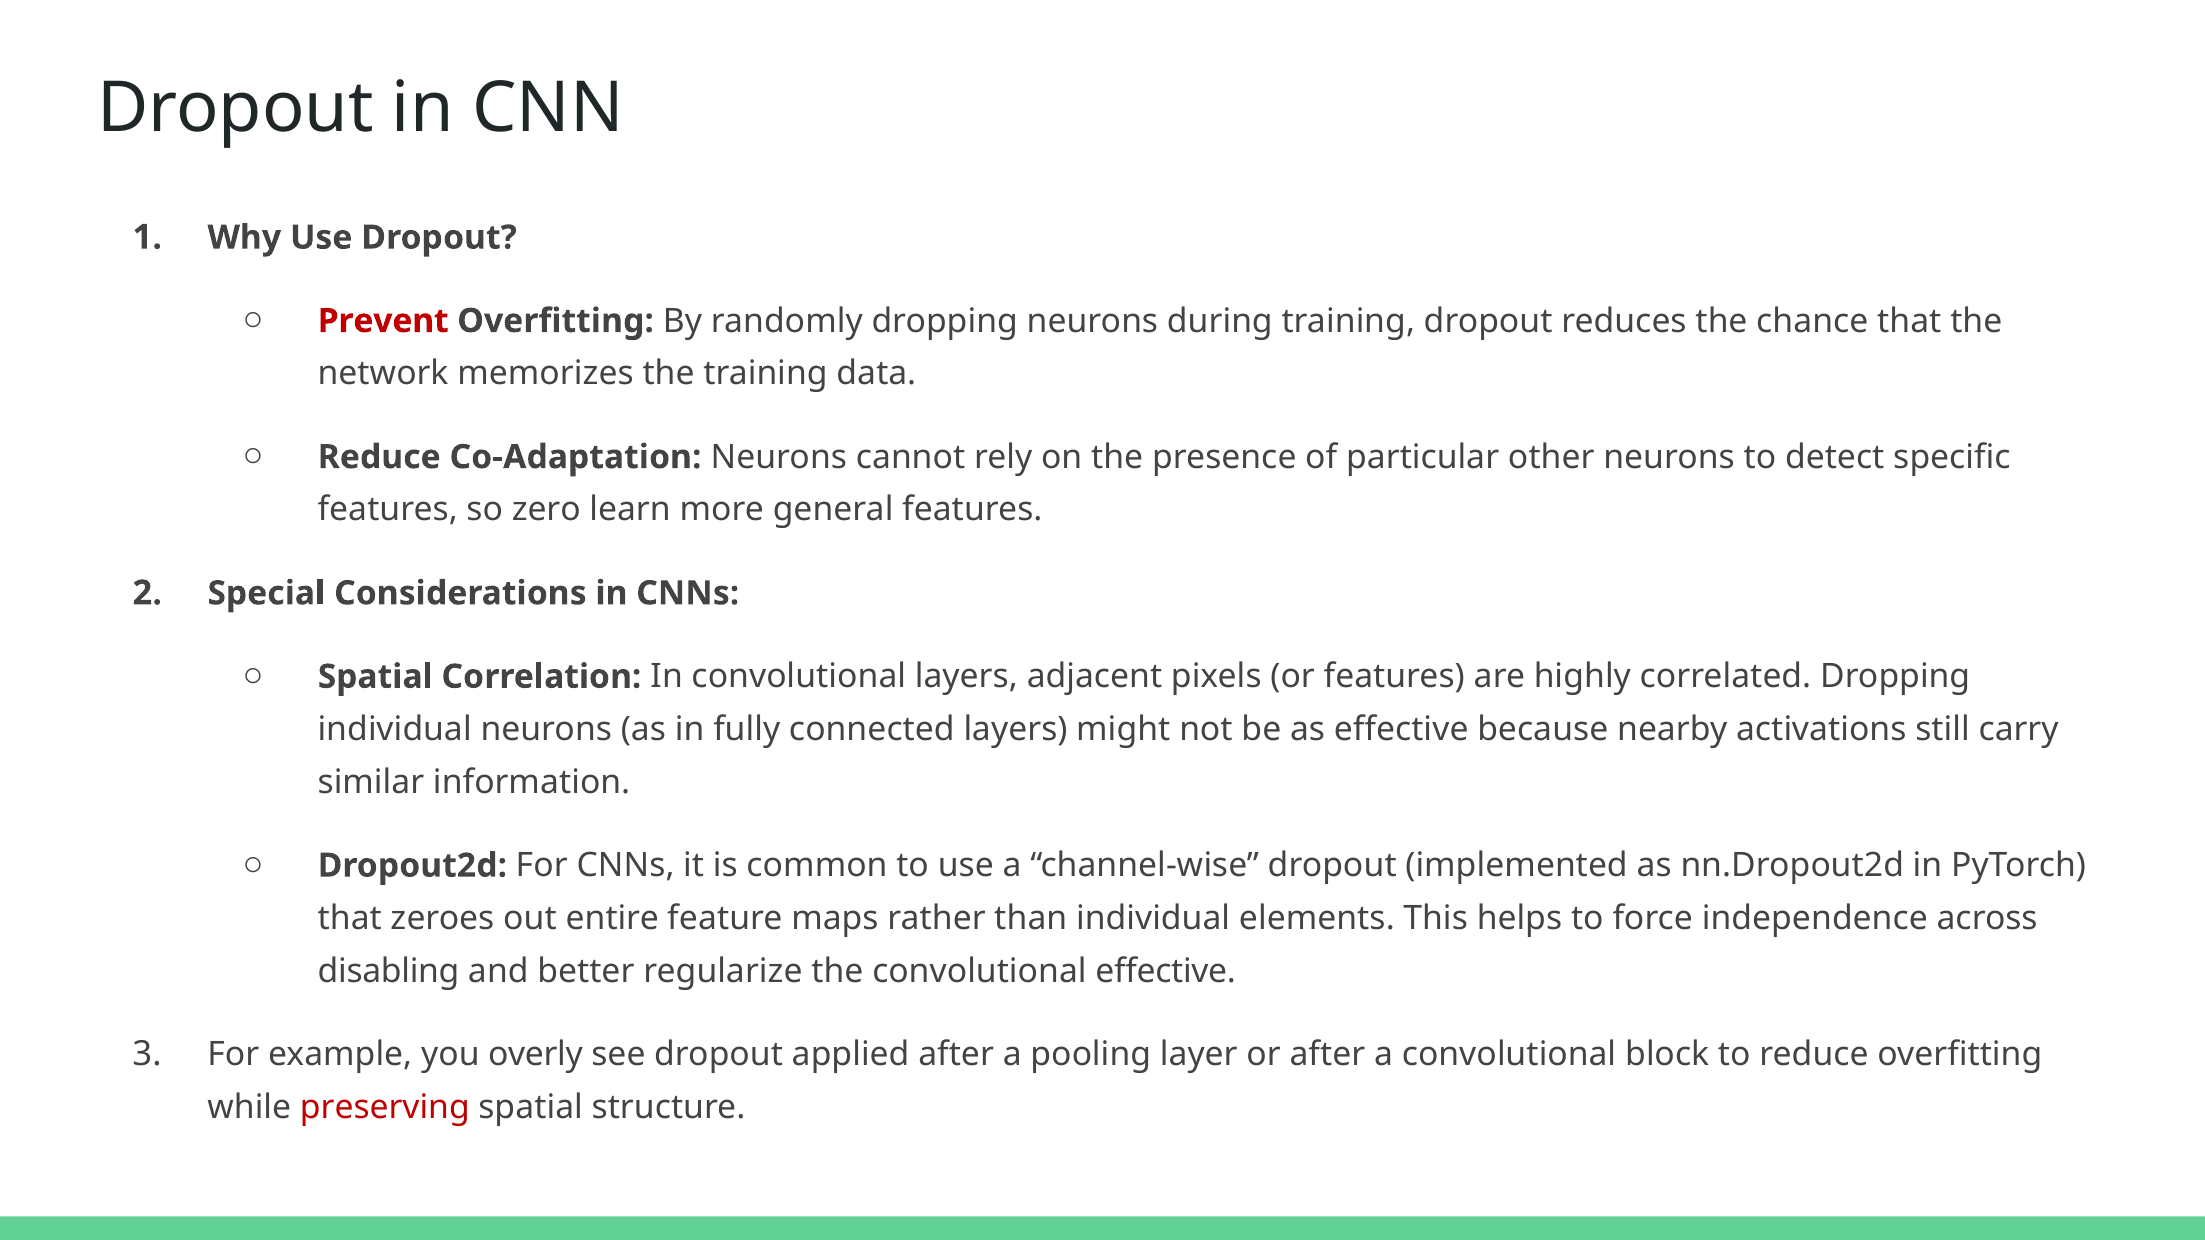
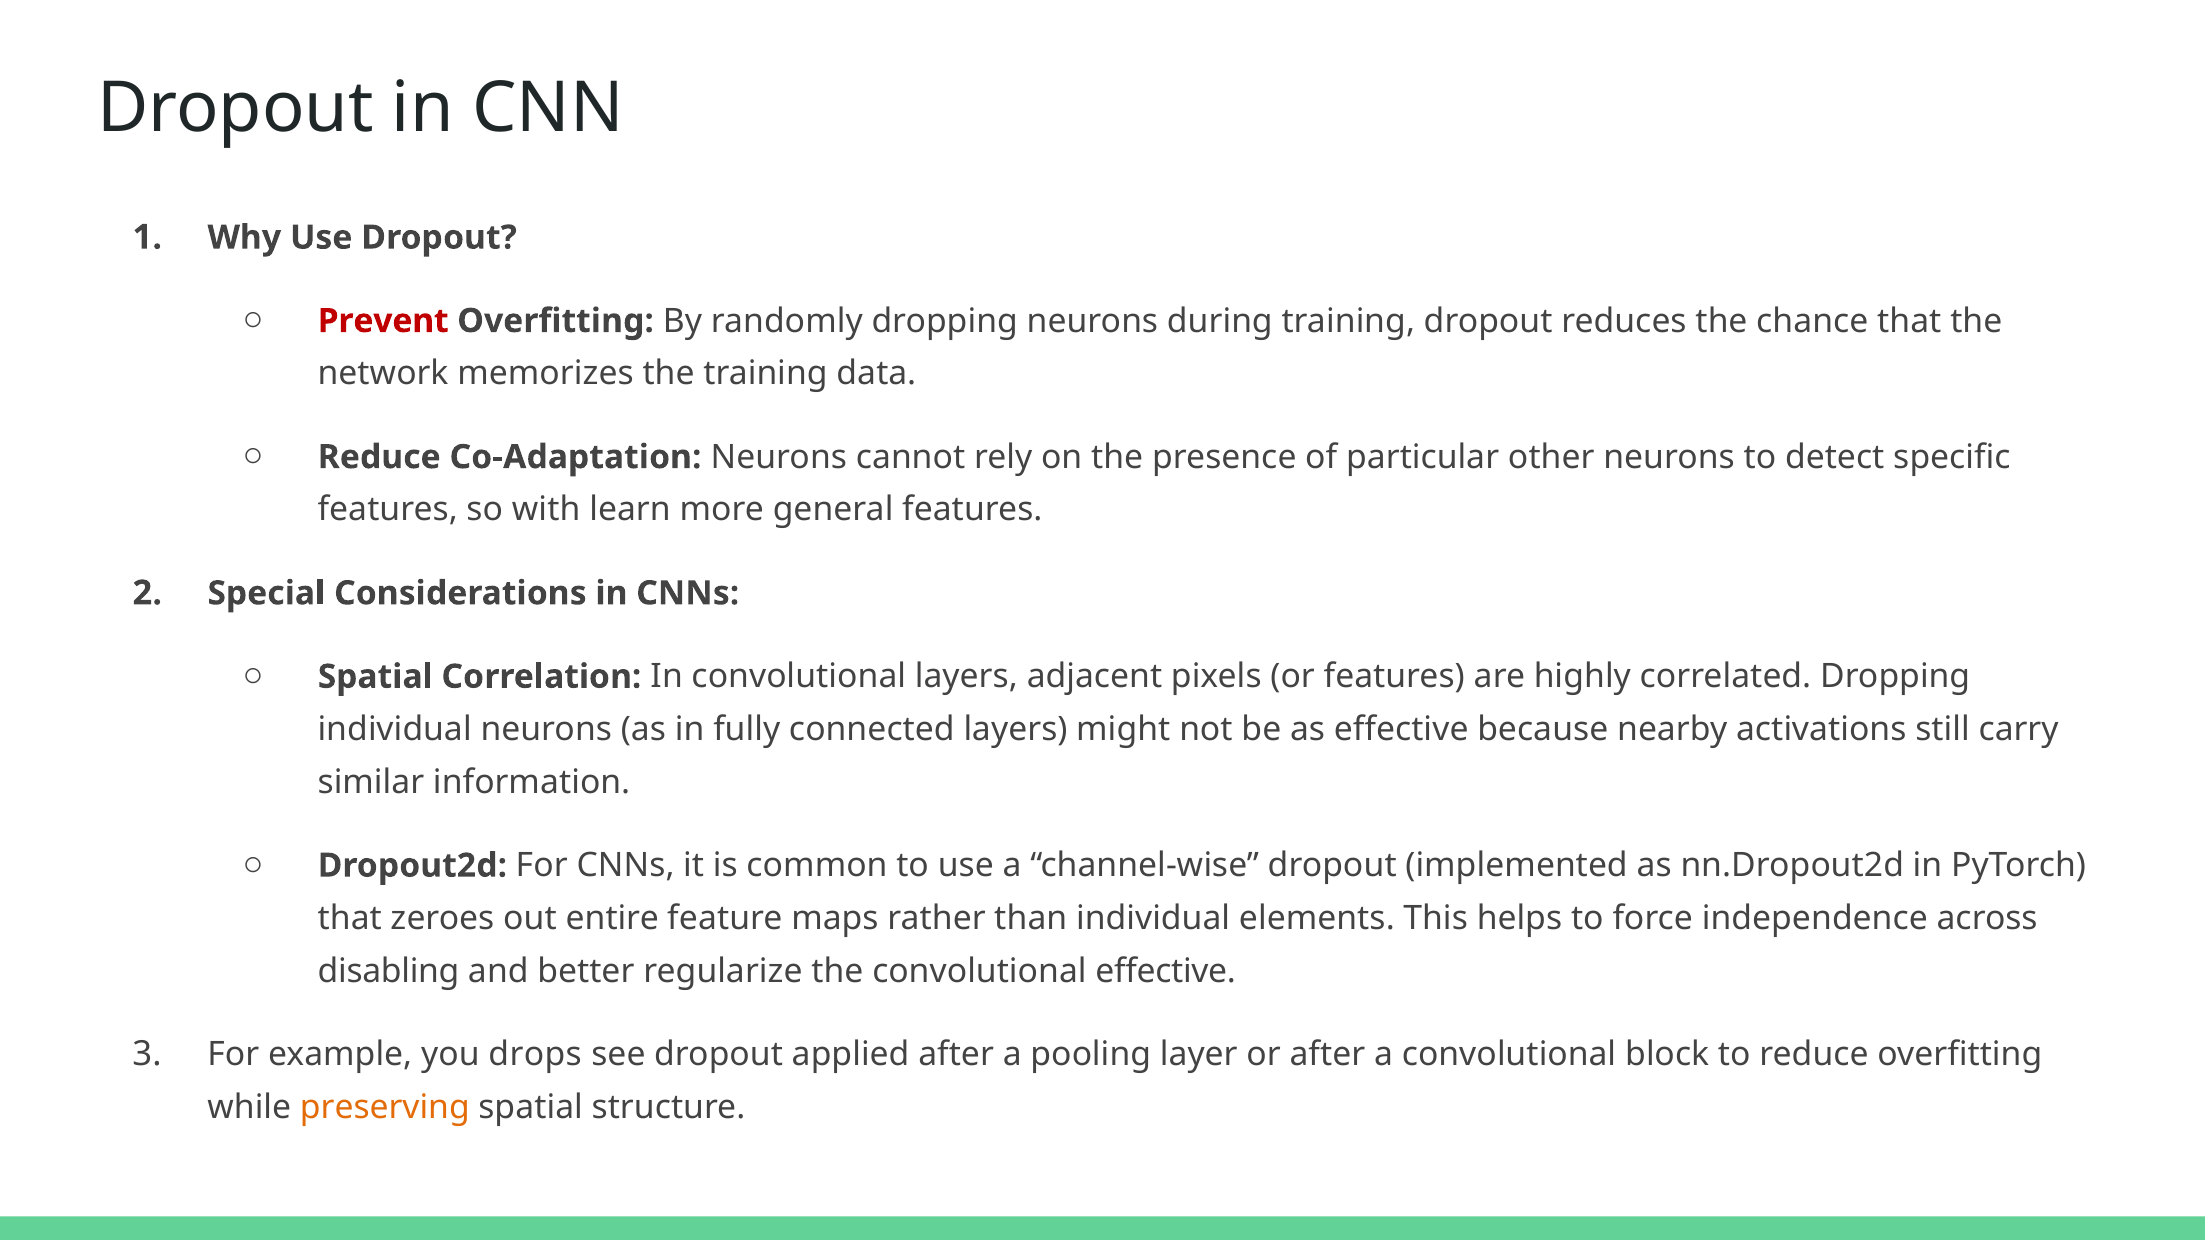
zero: zero -> with (546, 510)
overly: overly -> drops (535, 1055)
preserving colour: red -> orange (385, 1108)
